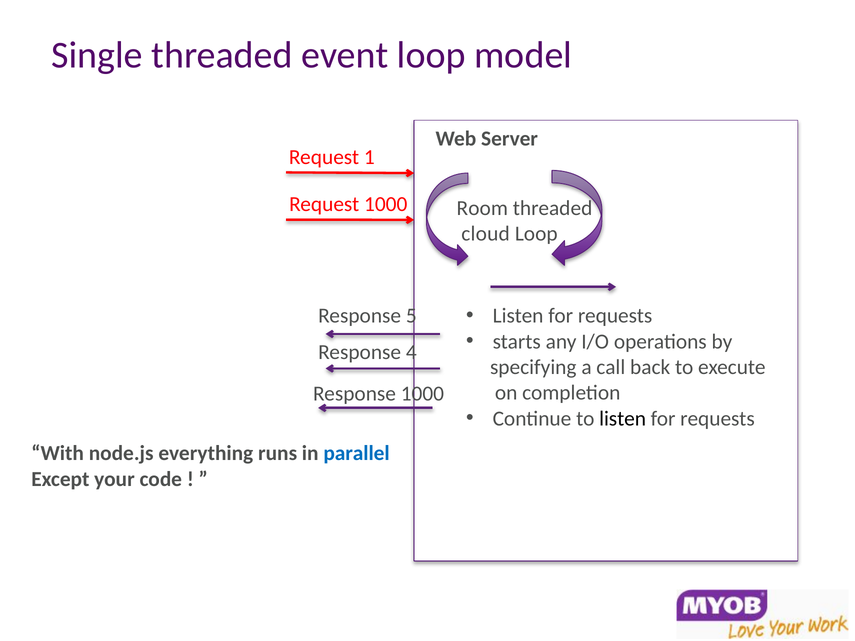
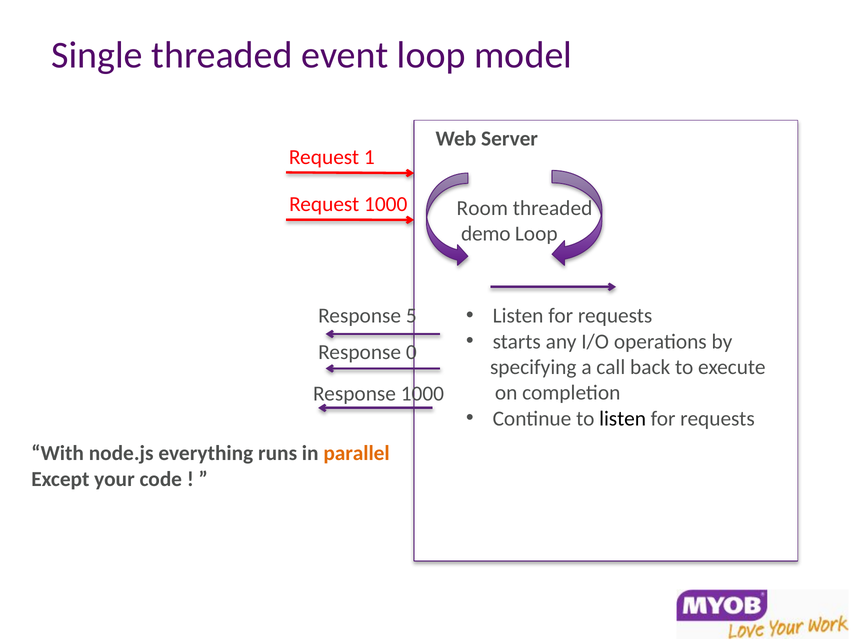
cloud: cloud -> demo (486, 234)
4: 4 -> 0 (411, 352)
parallel colour: blue -> orange (357, 454)
